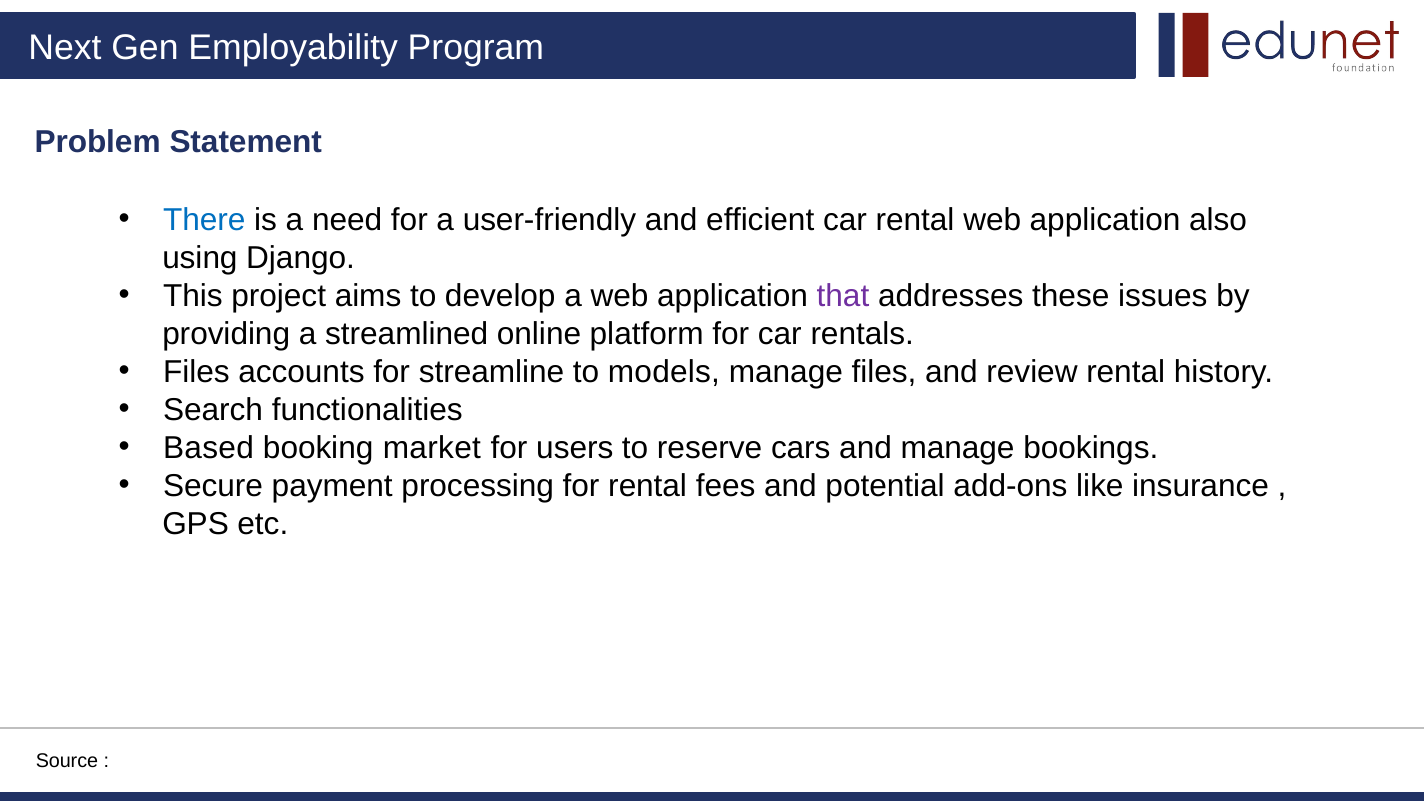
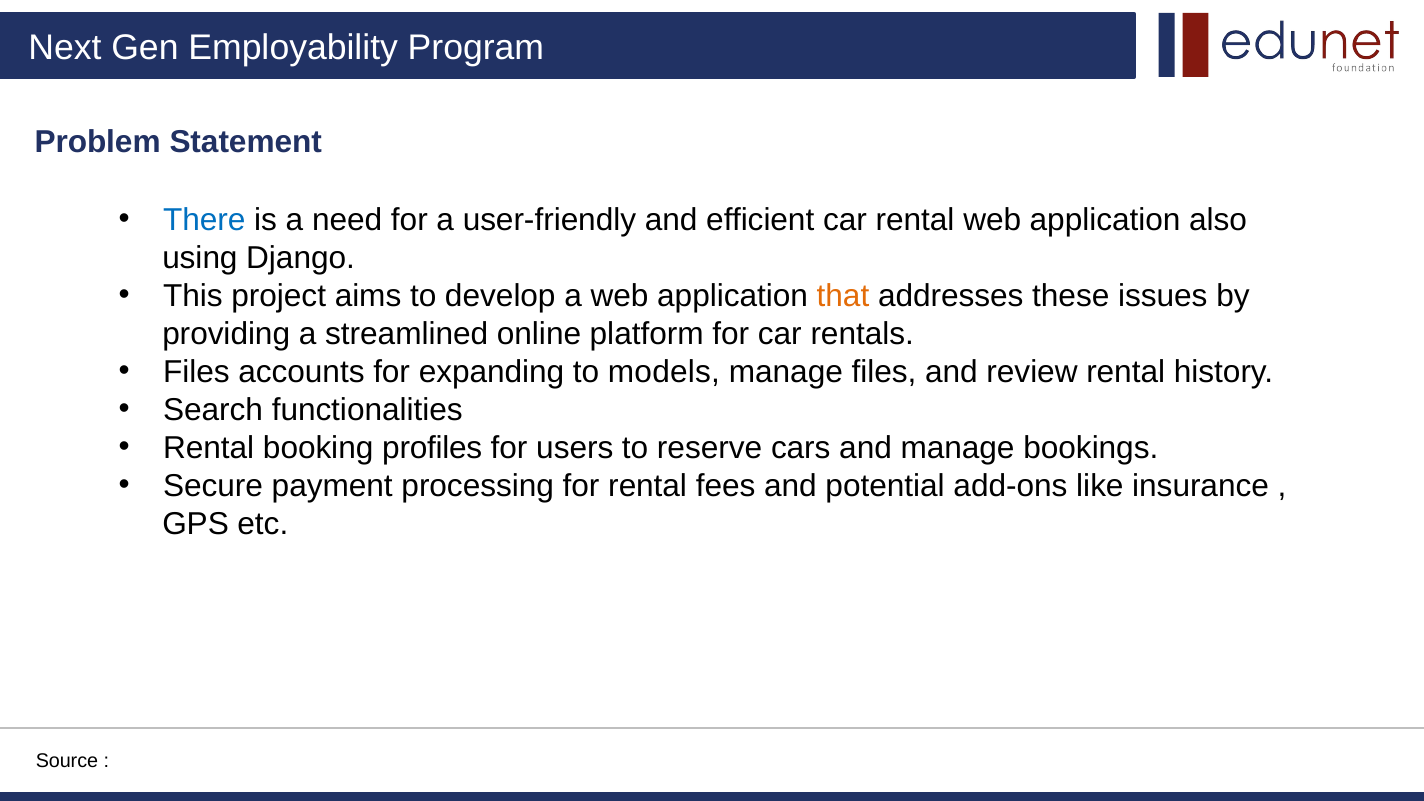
that colour: purple -> orange (843, 296)
streamline: streamline -> expanding (492, 372)
Based: Based -> Rental (209, 448)
market: market -> profiles (432, 448)
